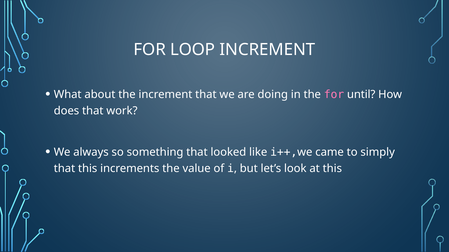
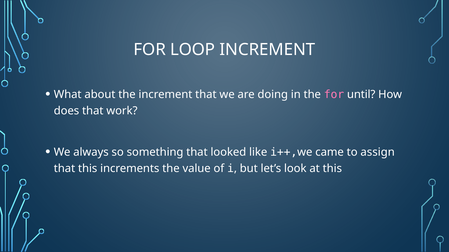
simply: simply -> assign (378, 153)
